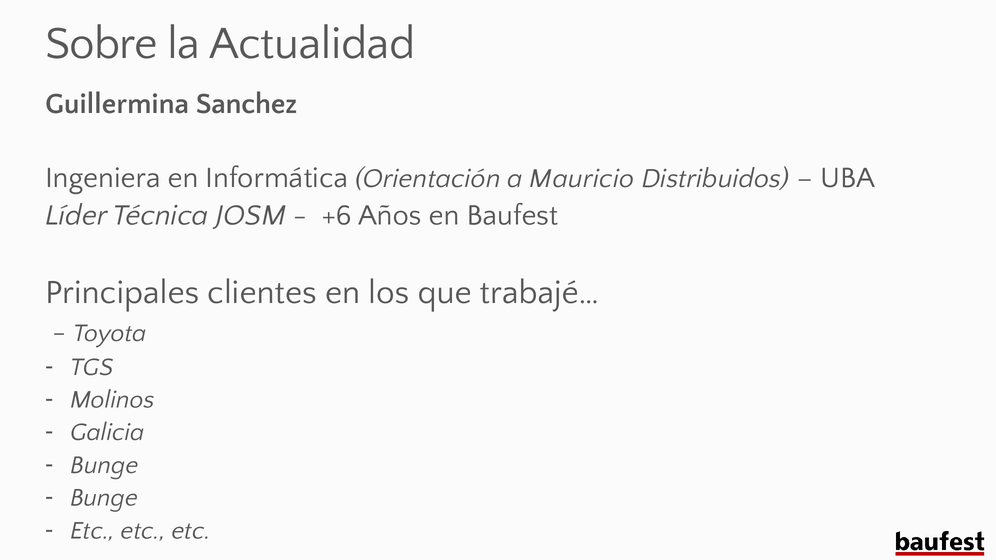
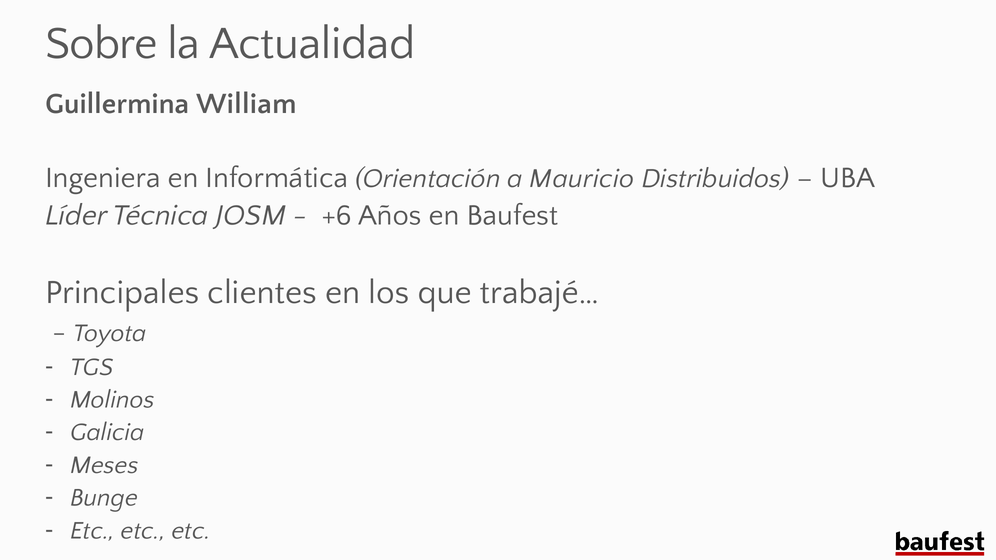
Sanchez: Sanchez -> William (246, 103)
Bunge: Bunge -> Meses (104, 465)
